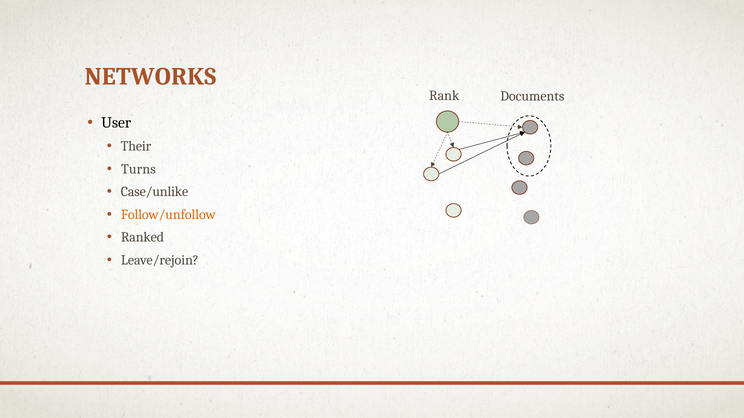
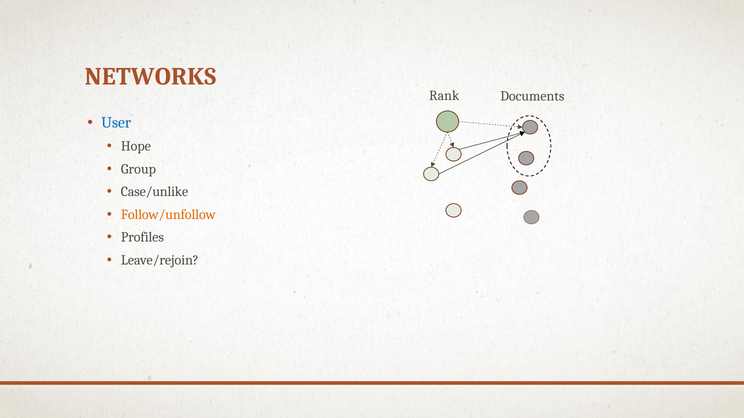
User colour: black -> blue (116, 123)
Their: Their -> Hope (136, 146)
Turns: Turns -> Group (138, 169)
Ranked: Ranked -> Profiles (142, 238)
